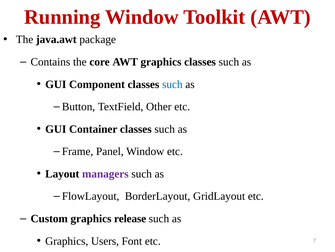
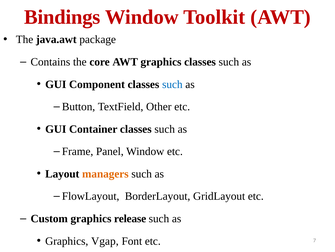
Running: Running -> Bindings (62, 17)
managers colour: purple -> orange (105, 173)
Users: Users -> Vgap (105, 240)
